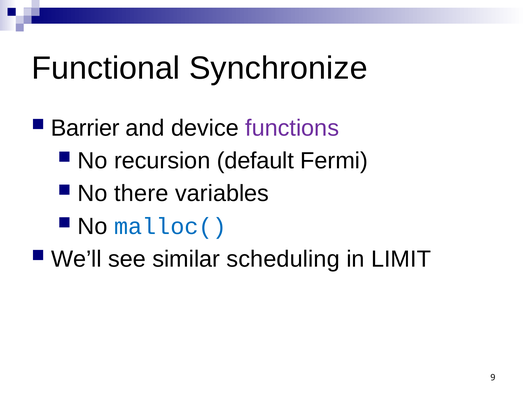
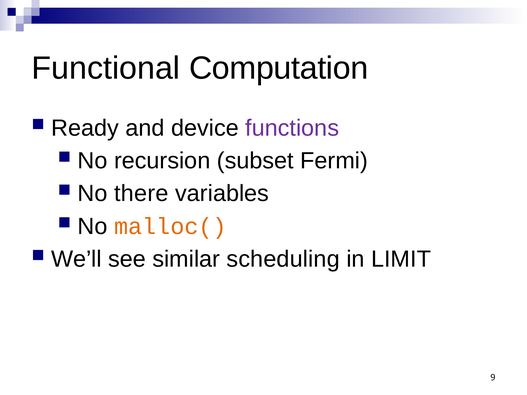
Synchronize: Synchronize -> Computation (279, 68)
Barrier: Barrier -> Ready (85, 128)
default: default -> subset (255, 161)
malloc( colour: blue -> orange (170, 226)
